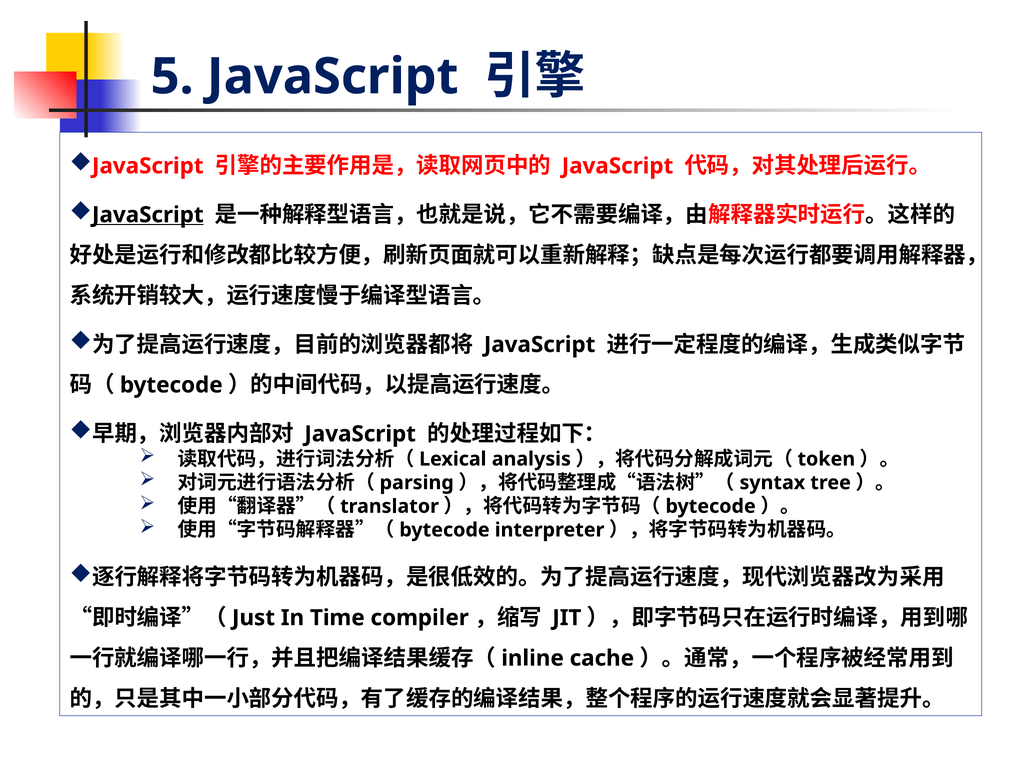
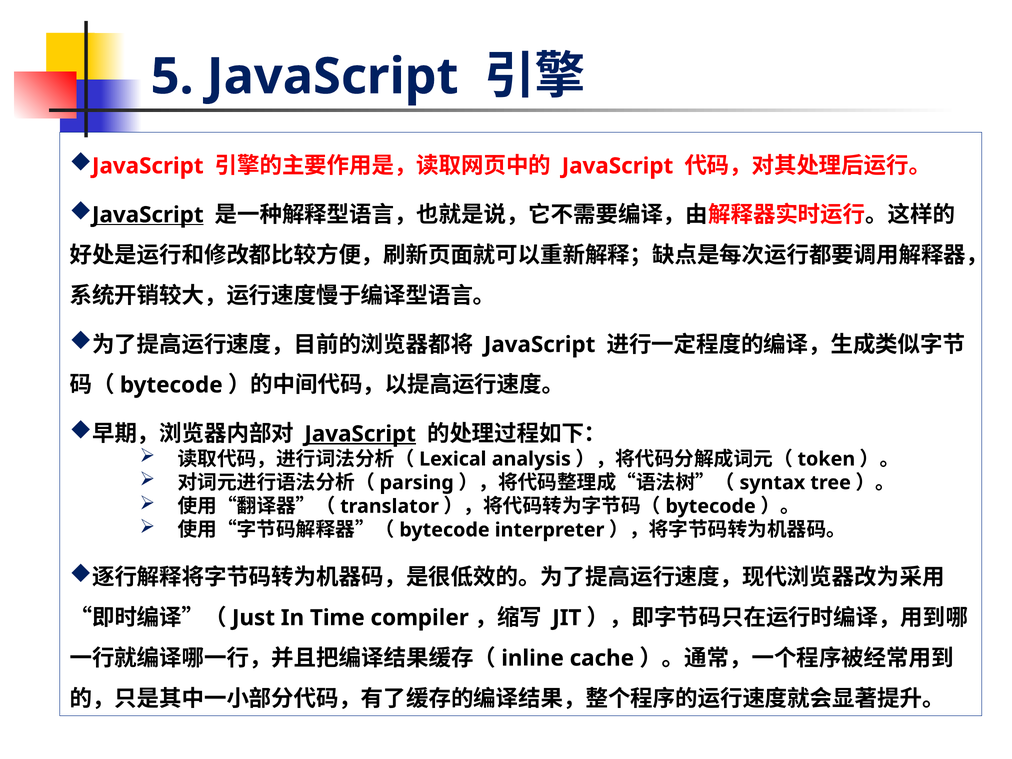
JavaScript underline: none -> present (360, 434)
